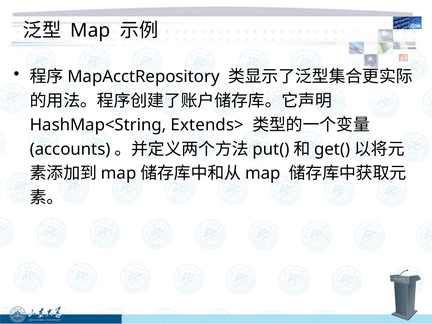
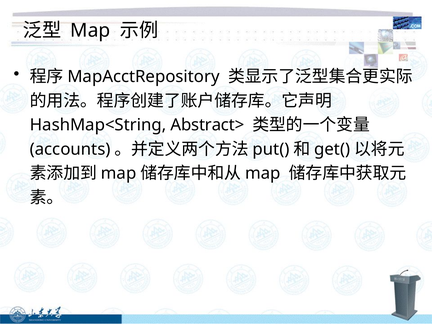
Extends>: Extends> -> Abstract> (207, 125)
